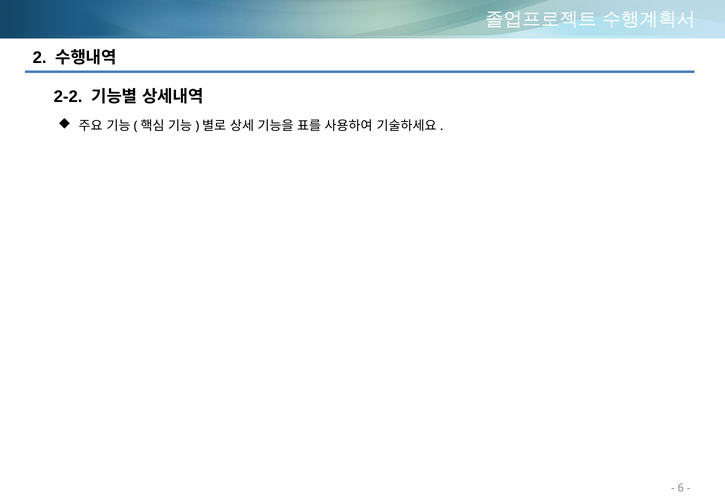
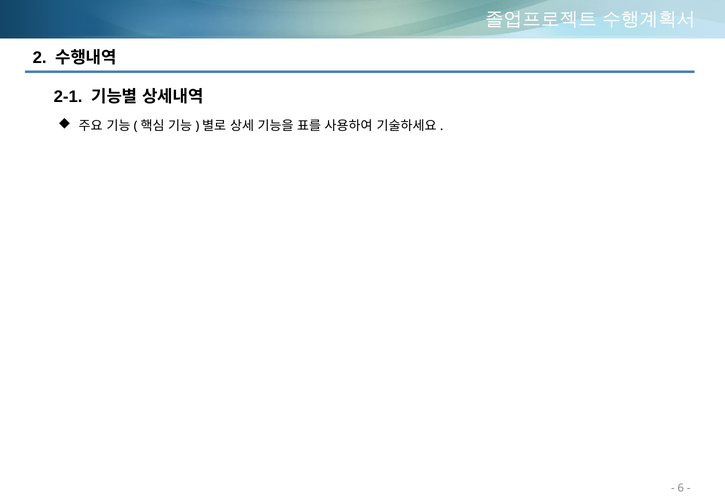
2-2: 2-2 -> 2-1 (68, 97)
